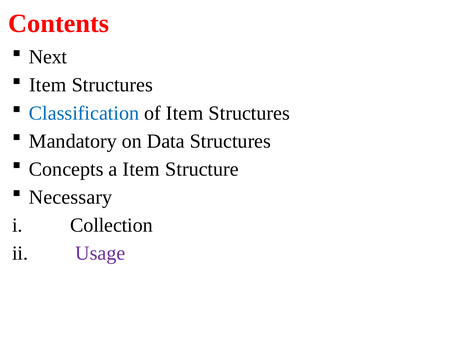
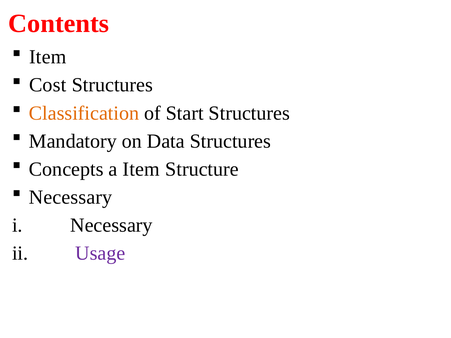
Next: Next -> Item (48, 57)
Item: Item -> Cost (48, 85)
Classification colour: blue -> orange (84, 113)
of Item: Item -> Start (185, 113)
Collection: Collection -> Necessary (111, 225)
